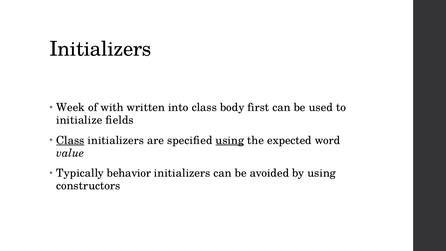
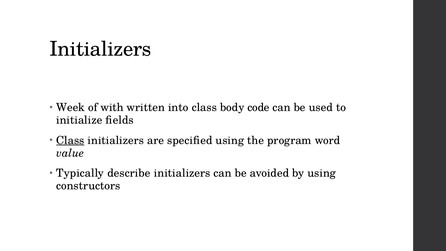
first: first -> code (258, 107)
using underline: present -> none (230, 140)
expected: expected -> program (289, 140)
behavior: behavior -> describe (129, 173)
